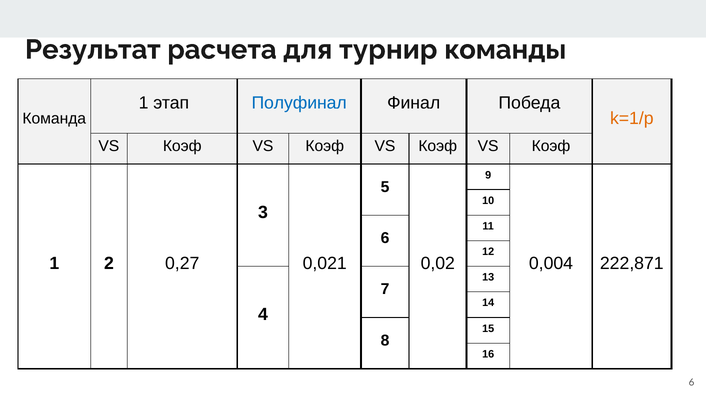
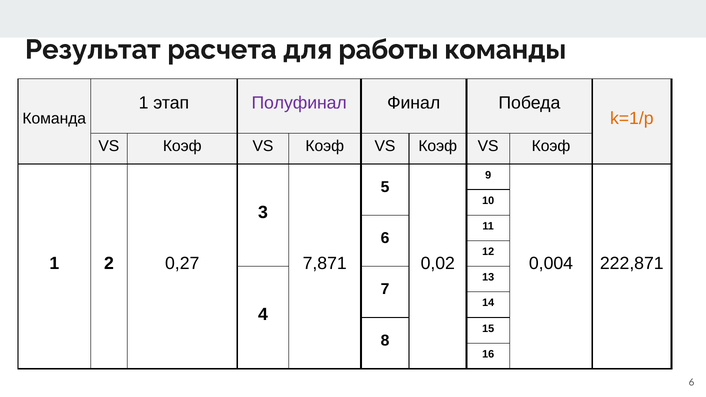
турнир: турнир -> работы (388, 50)
Полуфинал colour: blue -> purple (299, 103)
0,021: 0,021 -> 7,871 (325, 264)
